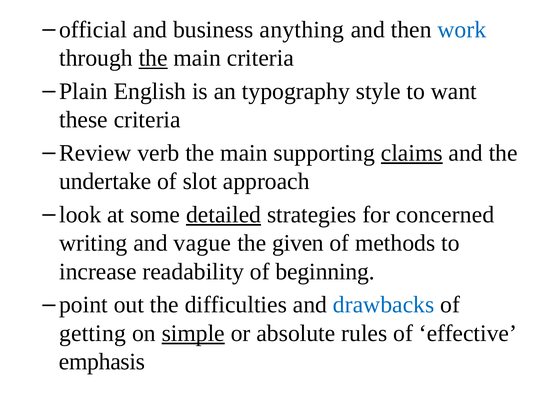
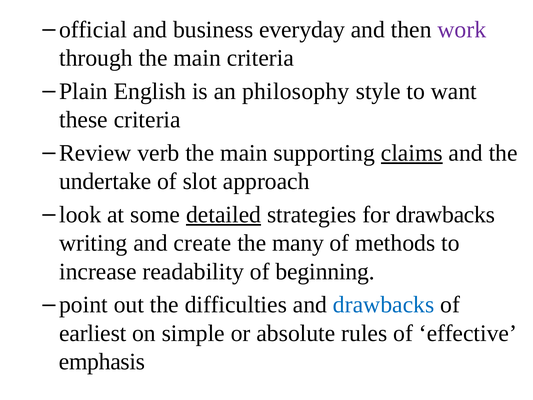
anything: anything -> everyday (302, 30)
work colour: blue -> purple (462, 30)
the underline: present -> none (153, 58)
typography: typography -> philosophy (296, 91)
for concerned: concerned -> drawbacks (445, 215)
vague: vague -> create (202, 243)
given: given -> many (298, 243)
getting: getting -> earliest (93, 333)
simple underline: present -> none (193, 333)
